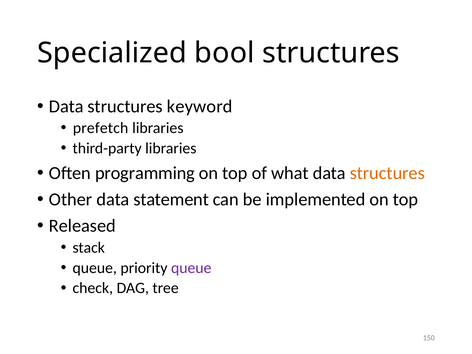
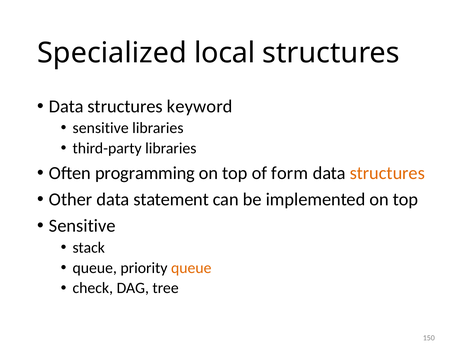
bool: bool -> local (225, 53)
prefetch: prefetch -> sensitive (101, 128)
what: what -> form (290, 173)
Released: Released -> Sensitive (82, 226)
queue colour: purple -> orange (191, 268)
